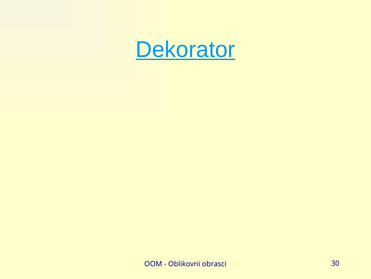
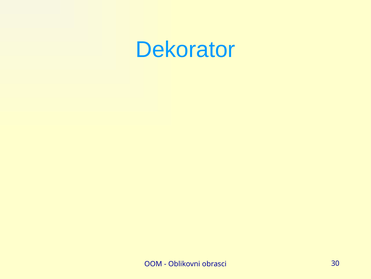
Dekorator underline: present -> none (185, 49)
